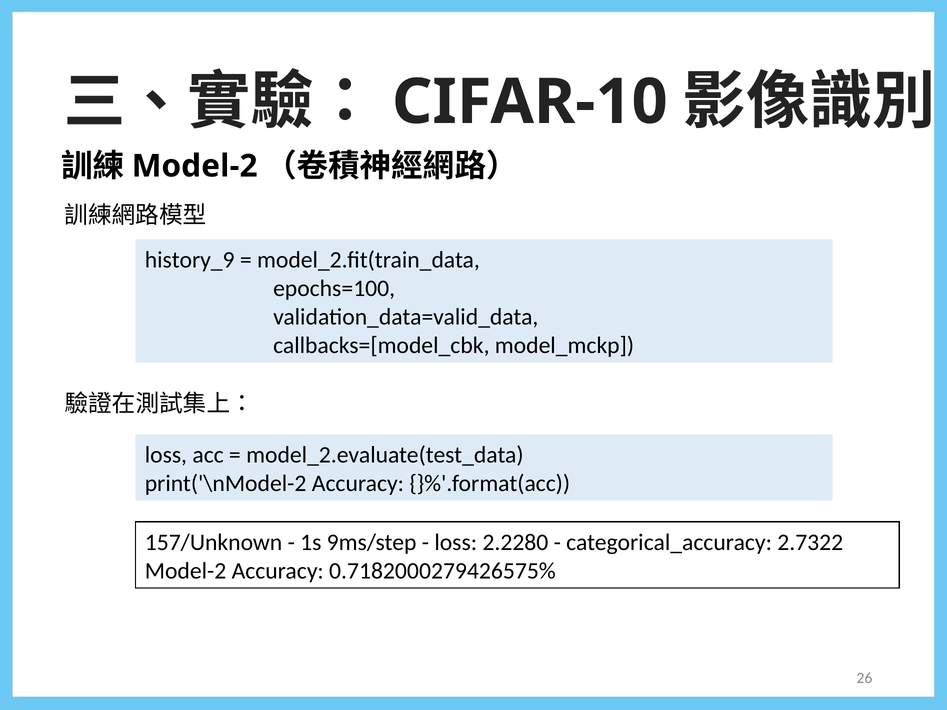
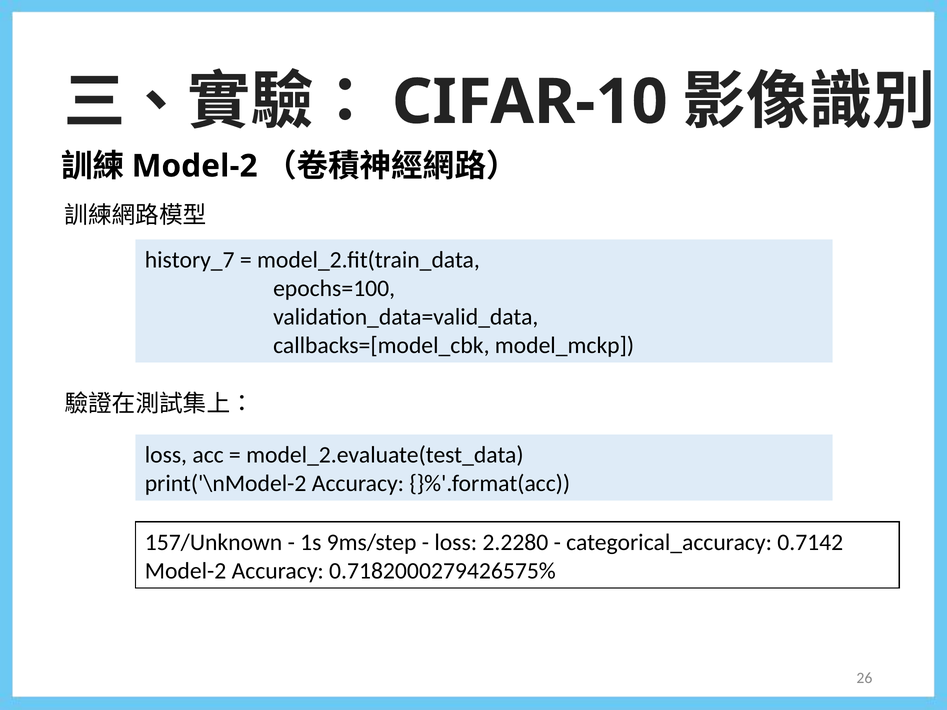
history_9: history_9 -> history_7 (190, 260)
2.7322: 2.7322 -> 0.7142 (810, 543)
